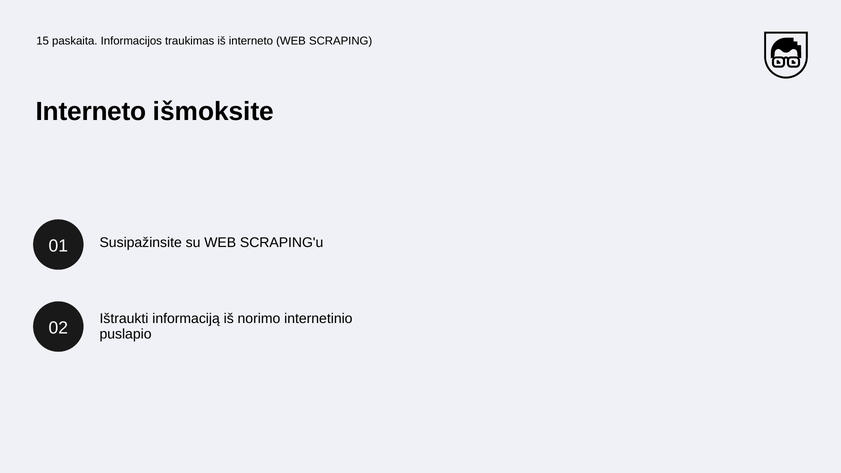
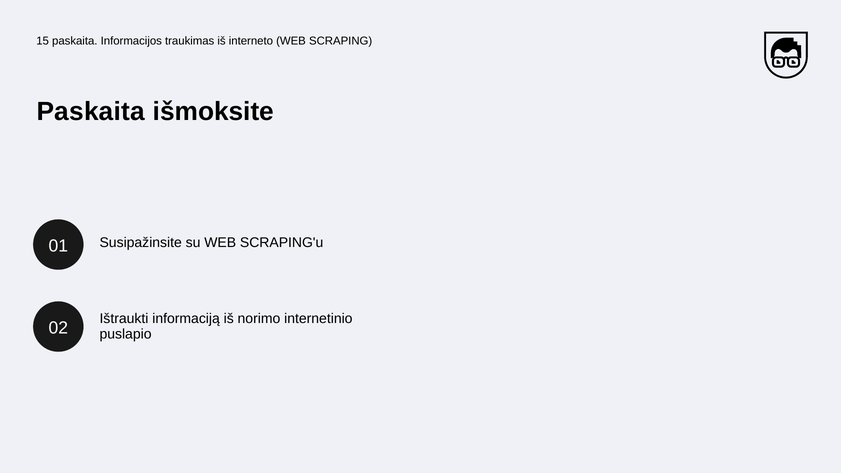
Interneto: Interneto -> Paskaita (91, 112)
